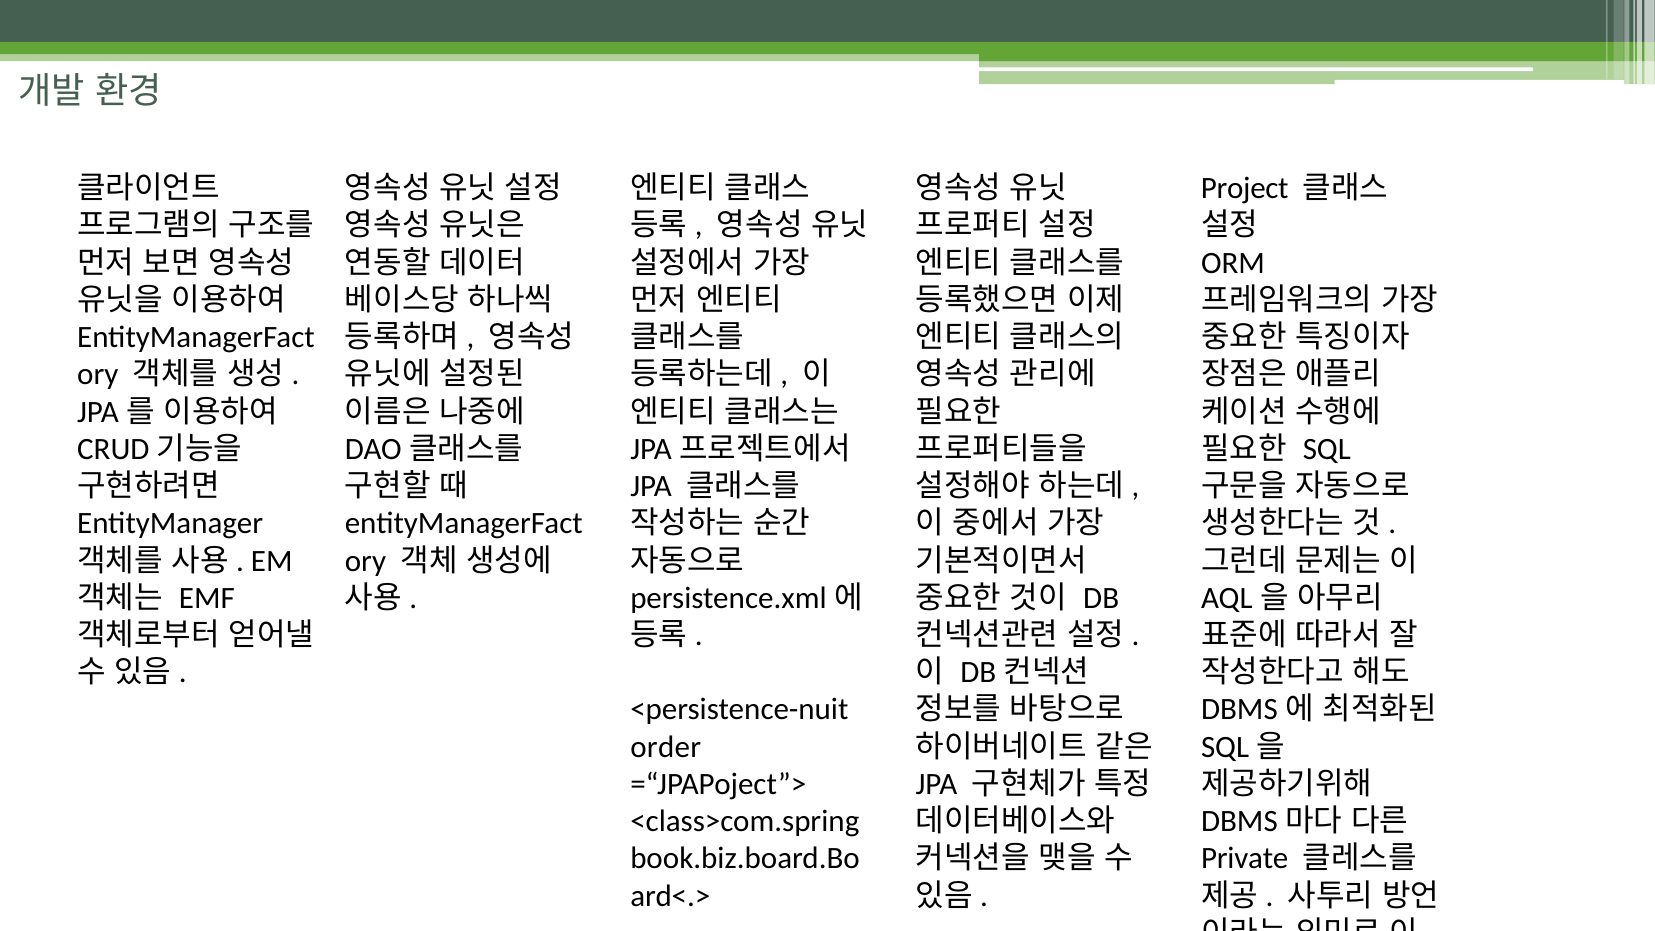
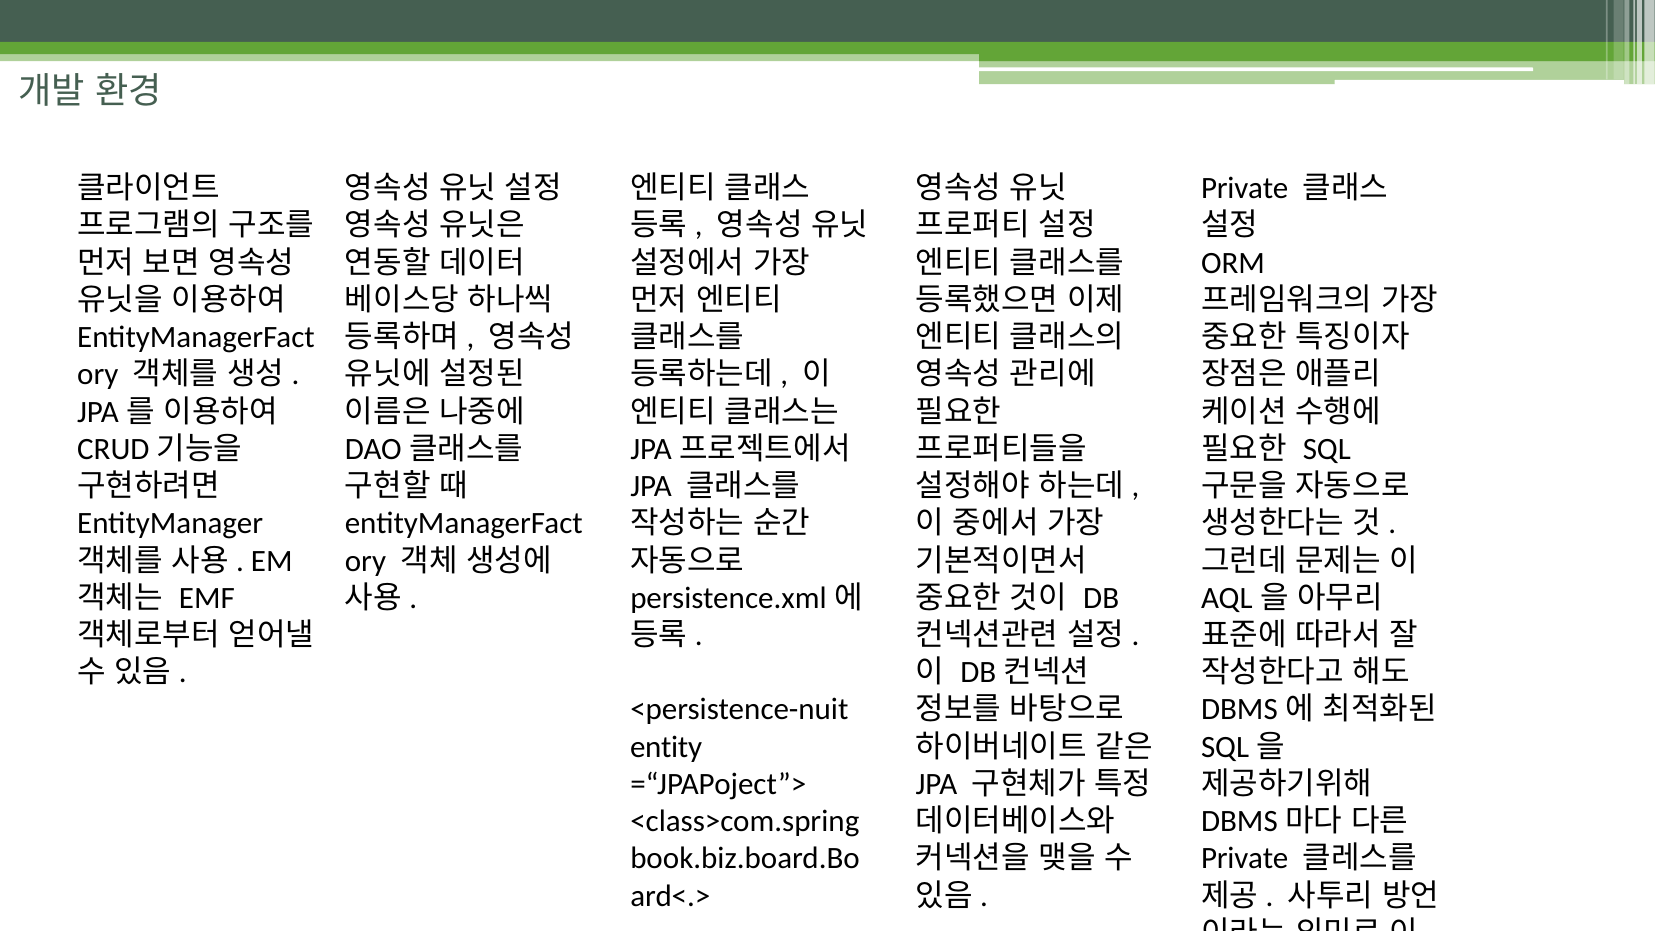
Project: Project -> Private (1245, 188)
order: order -> entity (666, 747)
